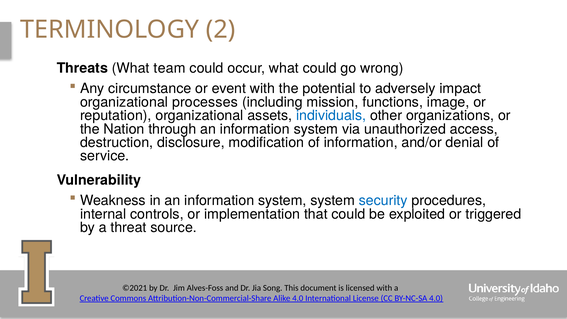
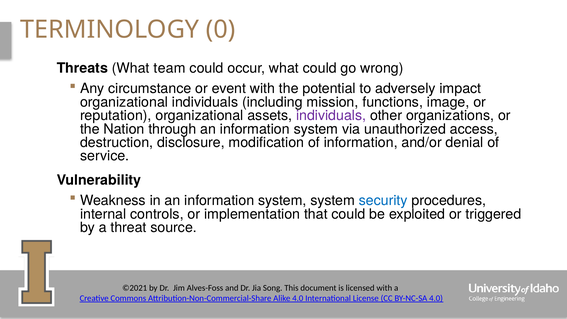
2: 2 -> 0 (221, 30)
organizational processes: processes -> individuals (205, 102)
individuals colour: blue -> purple (331, 116)
